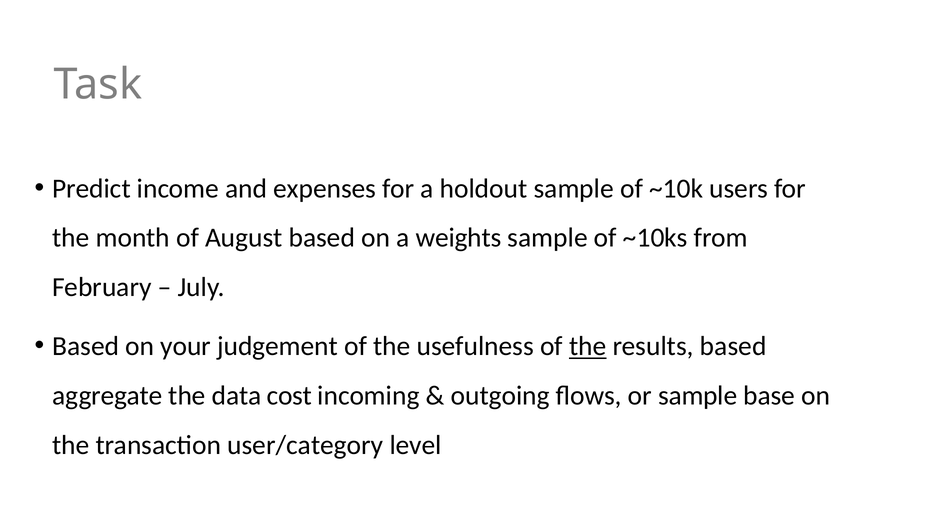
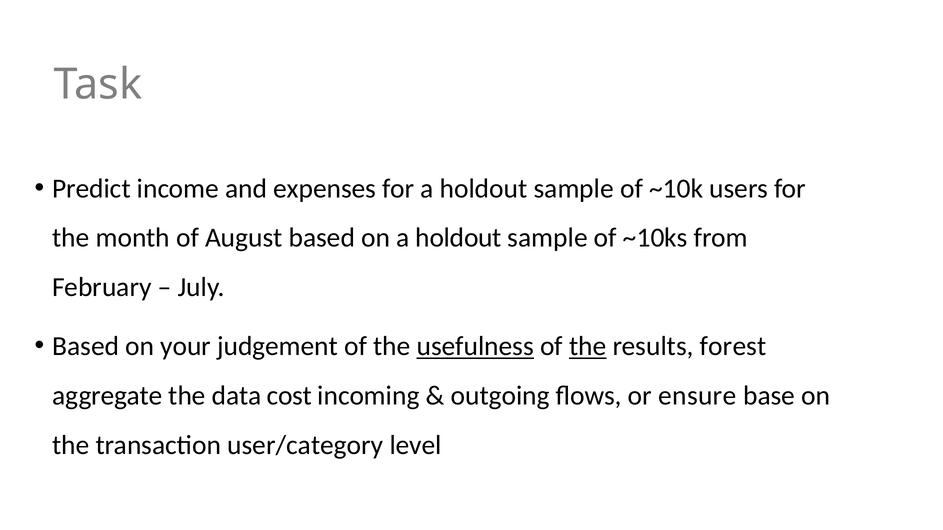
on a weights: weights -> holdout (459, 238)
usefulness underline: none -> present (475, 347)
results based: based -> forest (733, 347)
or sample: sample -> ensure (697, 396)
